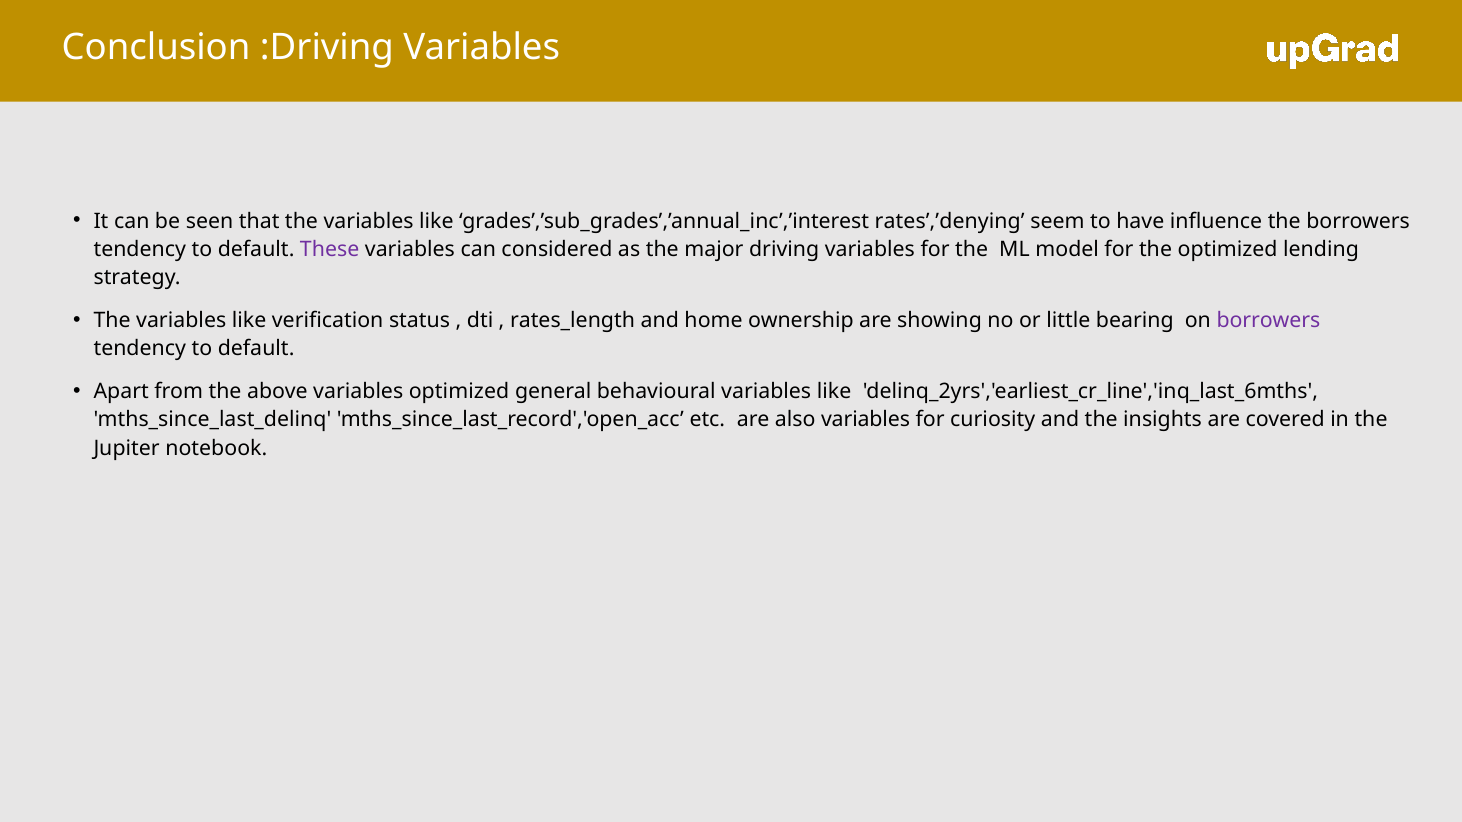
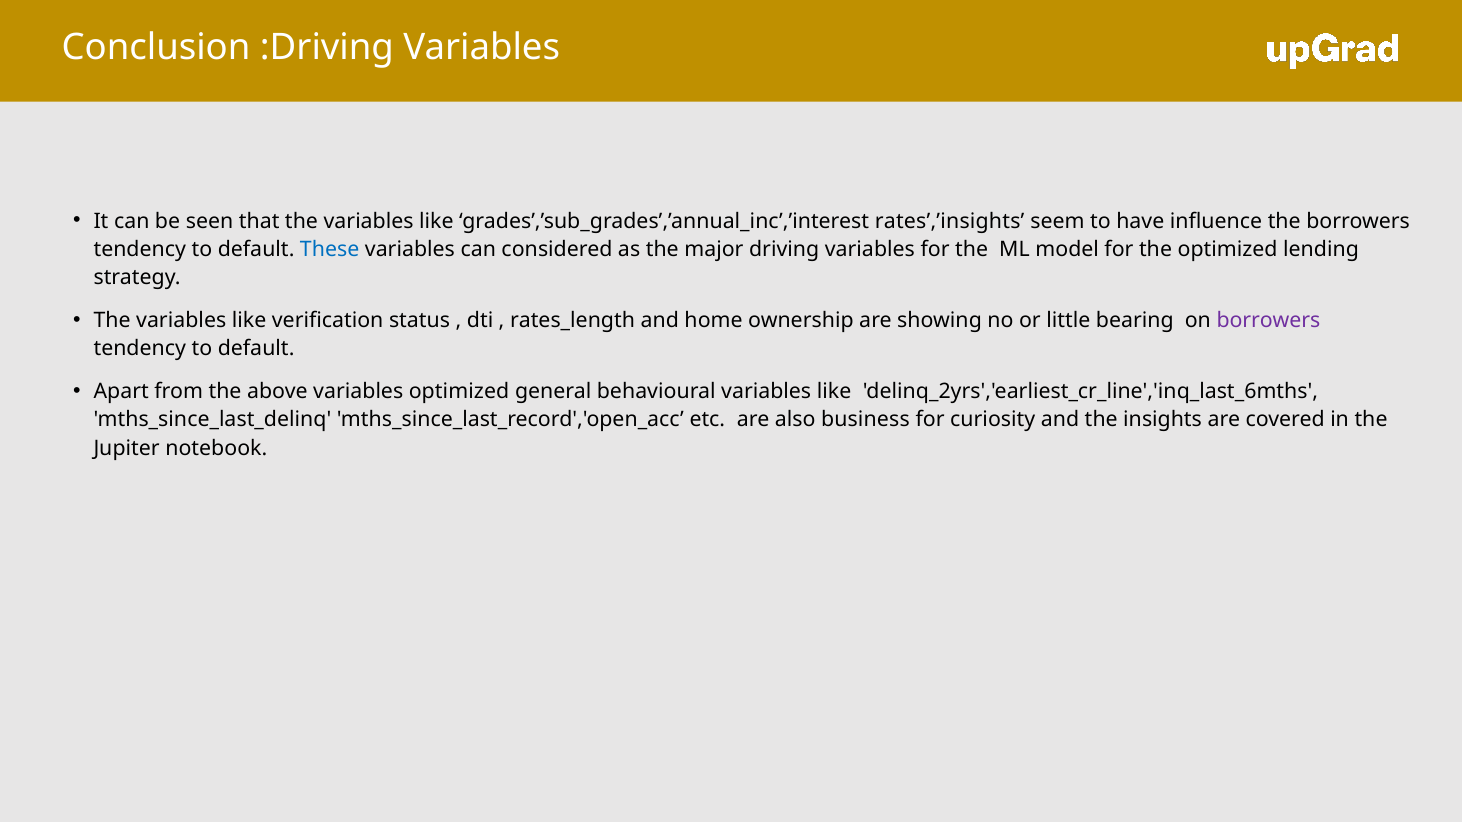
rates’,’denying: rates’,’denying -> rates’,’insights (950, 221)
These colour: purple -> blue (330, 249)
also variables: variables -> business (865, 420)
